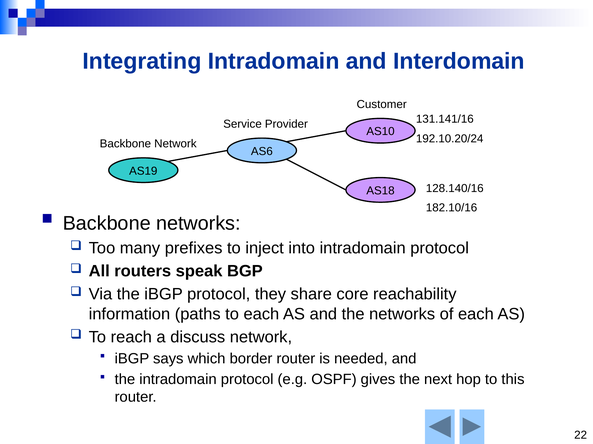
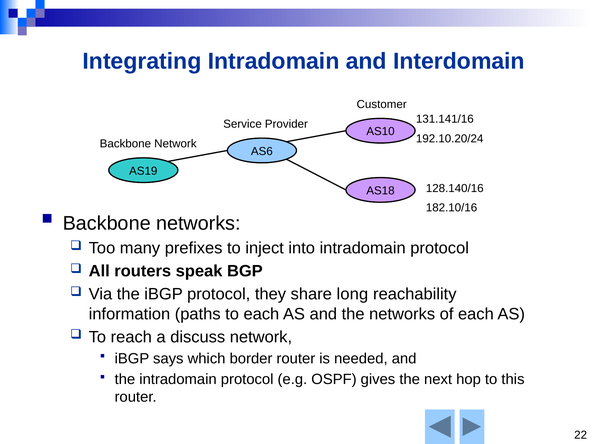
core: core -> long (352, 295)
